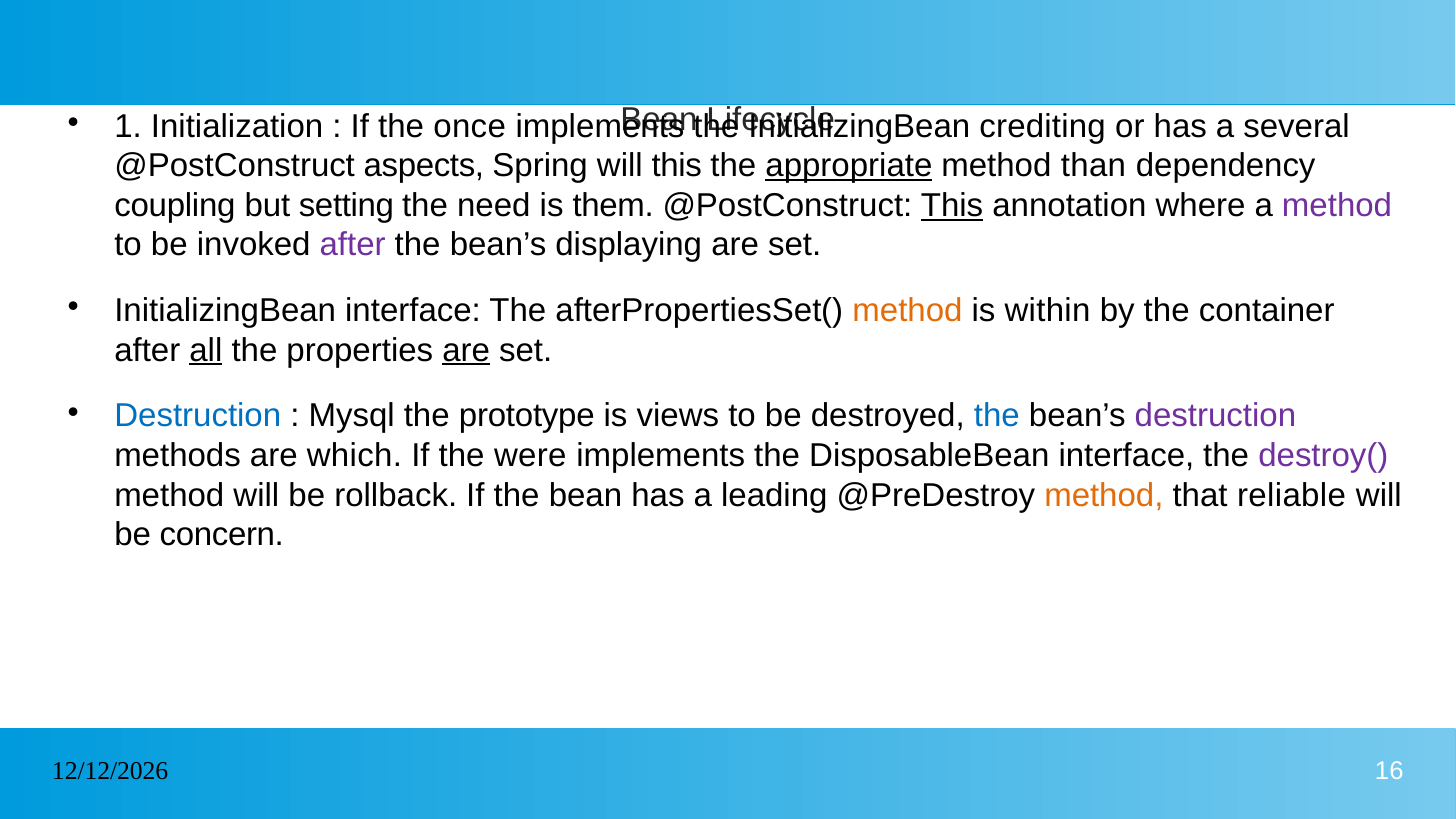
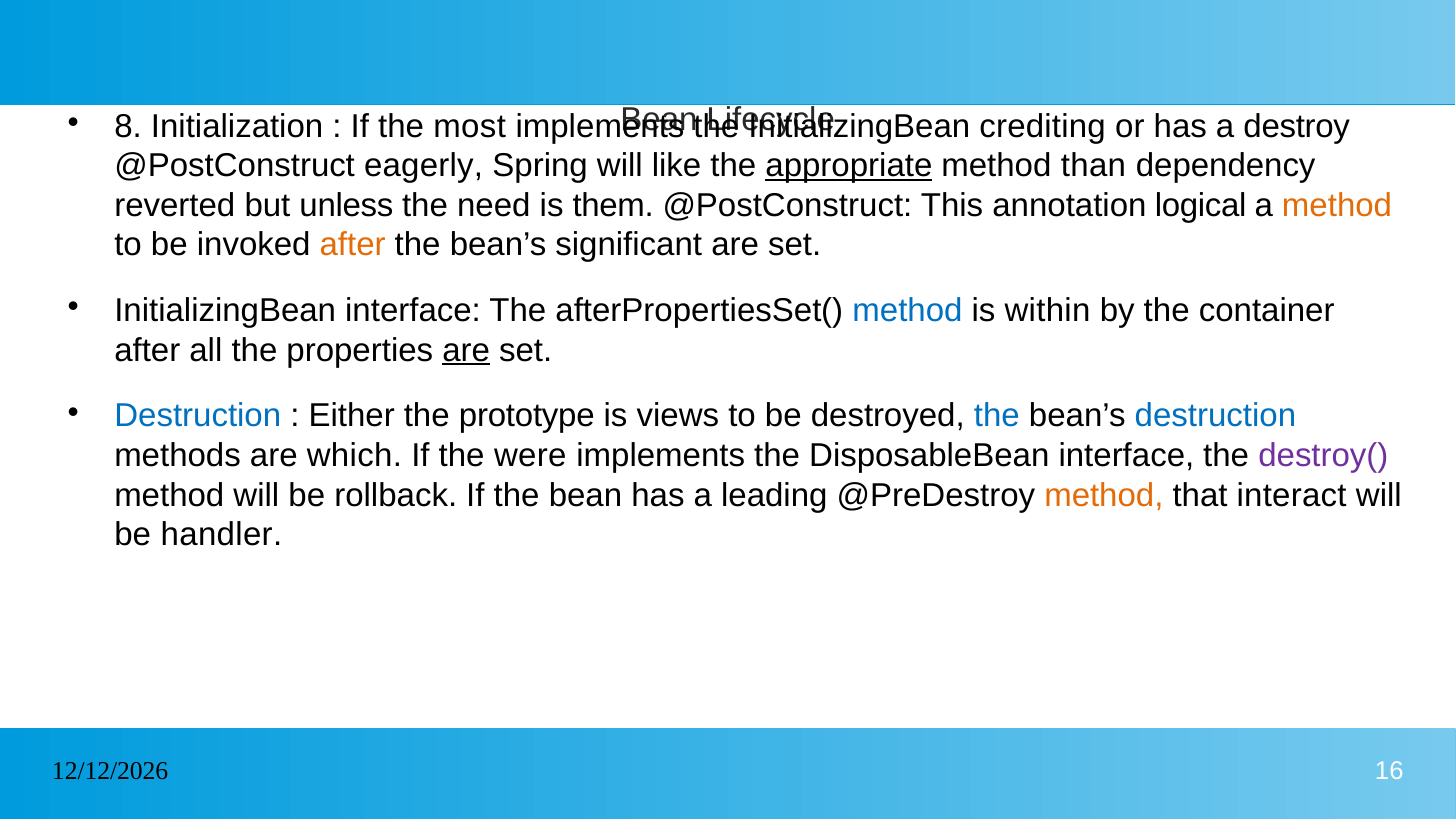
1: 1 -> 8 (128, 126)
once: once -> most (470, 126)
several: several -> destroy (1297, 126)
aspects: aspects -> eagerly (424, 166)
will this: this -> like (677, 166)
coupling: coupling -> reverted (175, 205)
setting: setting -> unless (346, 205)
This underline: present -> none (952, 205)
where: where -> logical (1201, 205)
method colour: purple -> orange (1337, 205)
after colour: purple -> orange (353, 245)
displaying: displaying -> significant (629, 245)
method colour: orange -> blue (907, 311)
all underline: present -> none (206, 350)
Mysql: Mysql -> Either (352, 416)
destruction colour: purple -> blue (1215, 416)
reliable: reliable -> interact (1292, 495)
concern: concern -> handler (221, 535)
